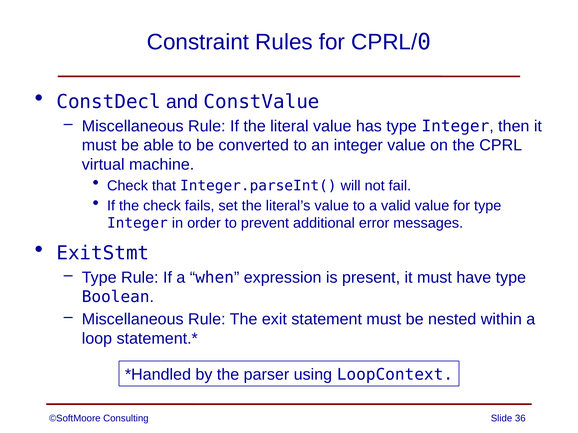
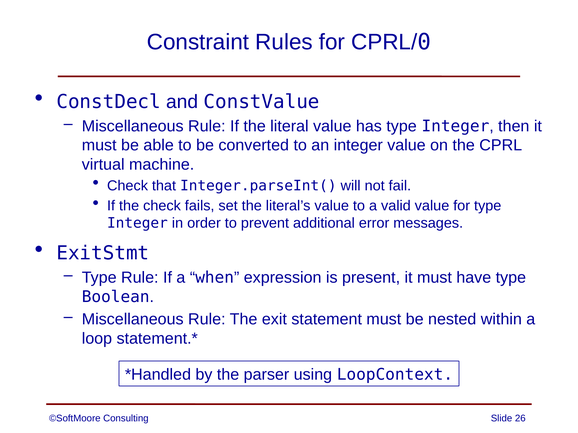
36: 36 -> 26 (520, 419)
